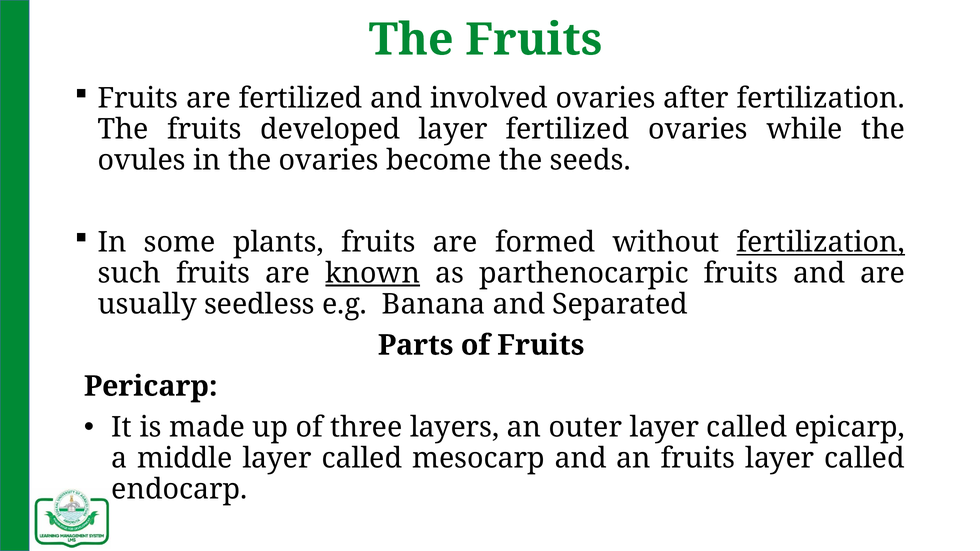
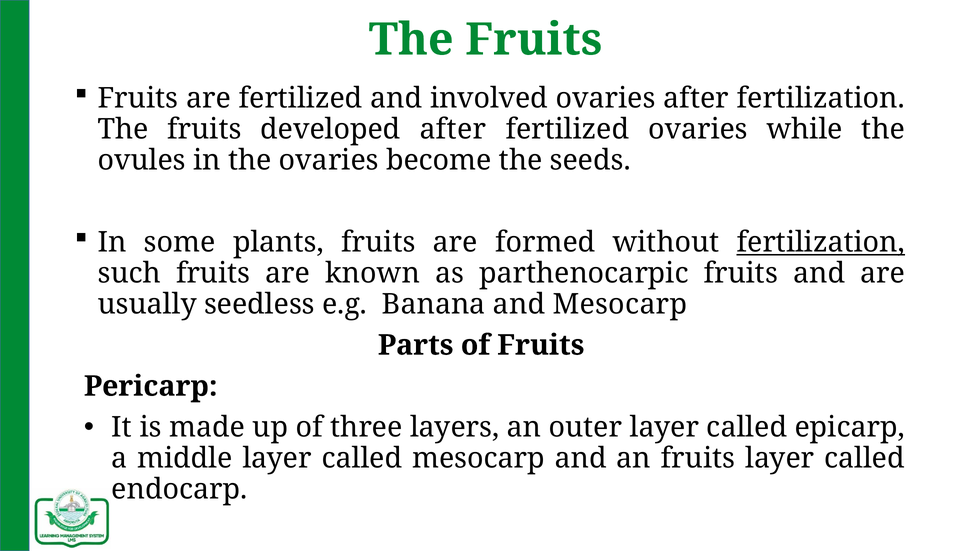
developed layer: layer -> after (453, 129)
known underline: present -> none (373, 273)
and Separated: Separated -> Mesocarp (620, 304)
